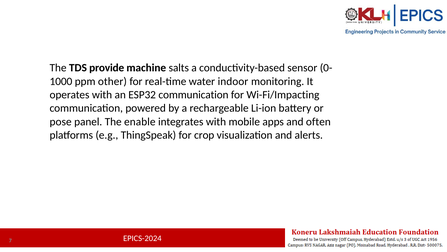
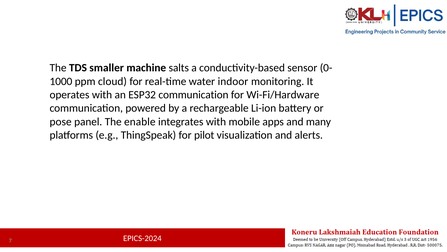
provide: provide -> smaller (107, 68)
other: other -> cloud (112, 81)
Wi-Fi/Impacting: Wi-Fi/Impacting -> Wi-Fi/Hardware (283, 95)
often: often -> many (318, 121)
crop: crop -> pilot (204, 135)
